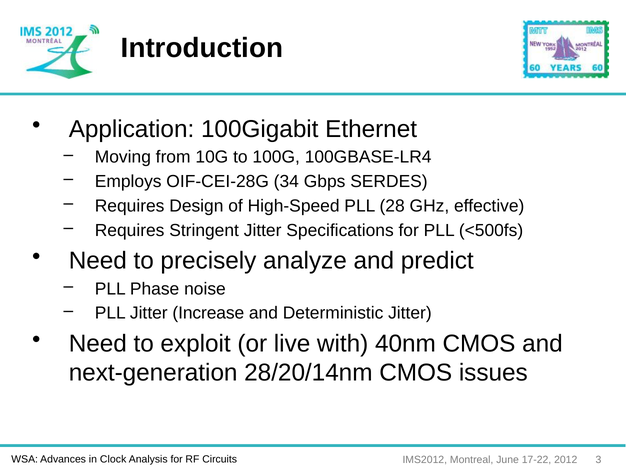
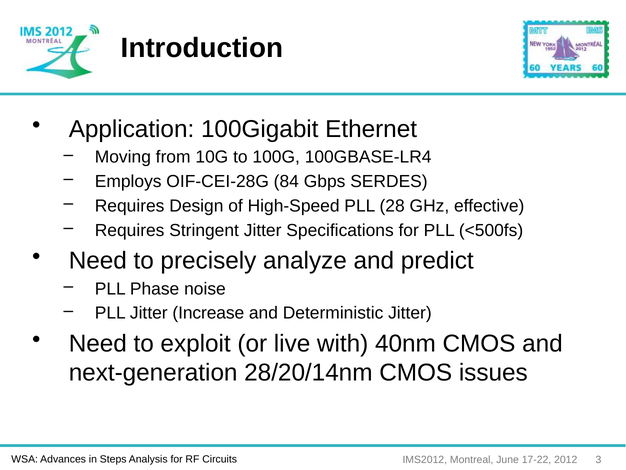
34: 34 -> 84 (286, 181)
Clock: Clock -> Steps (113, 459)
